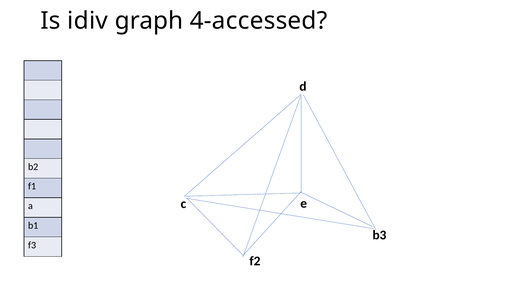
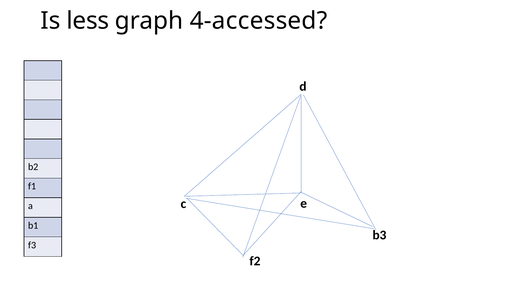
idiv: idiv -> less (88, 21)
